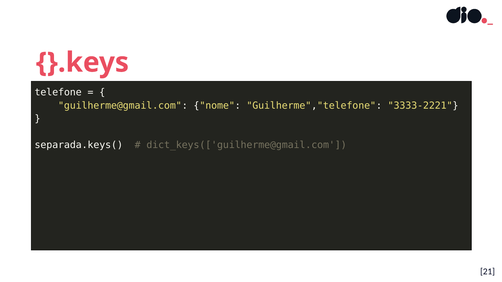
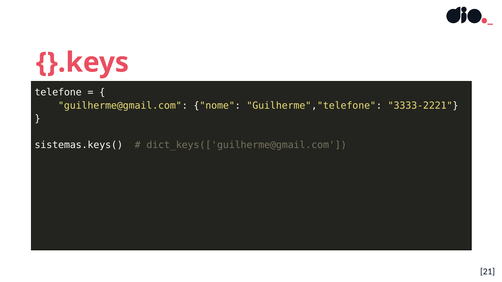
separada.keys(: separada.keys( -> sistemas.keys( (79, 145)
